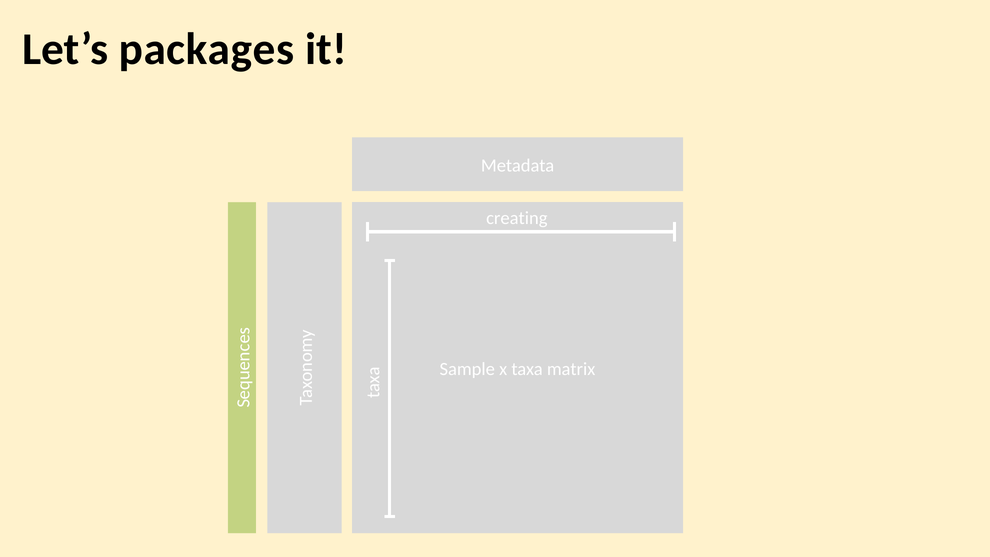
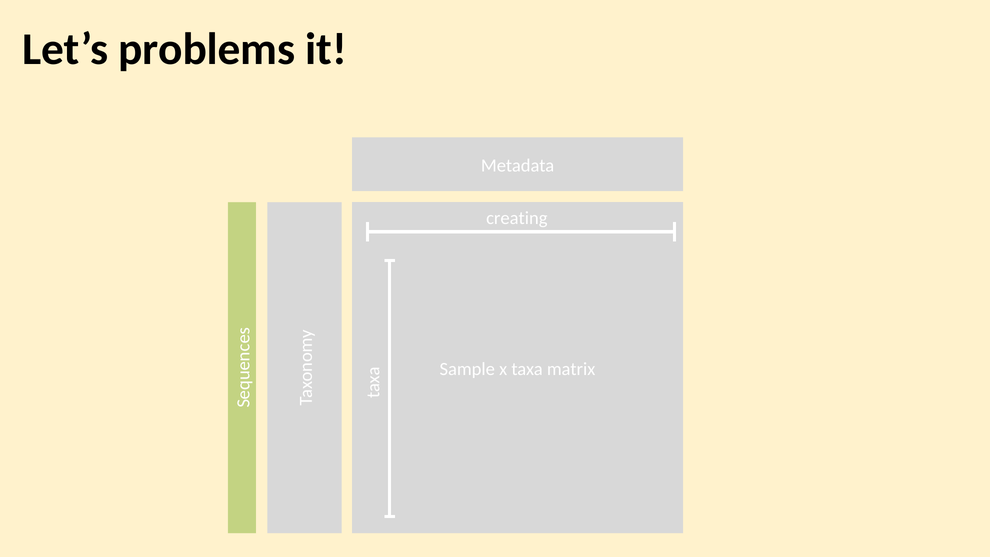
packages: packages -> problems (207, 49)
